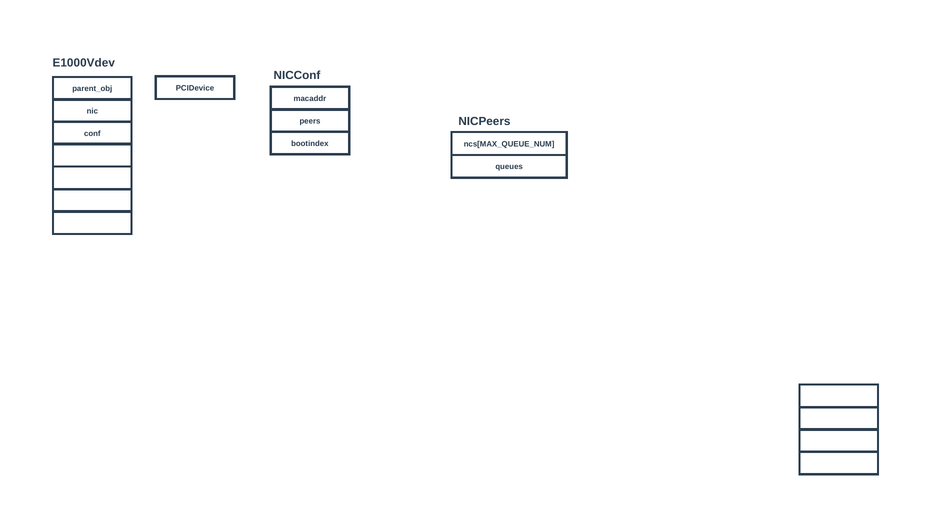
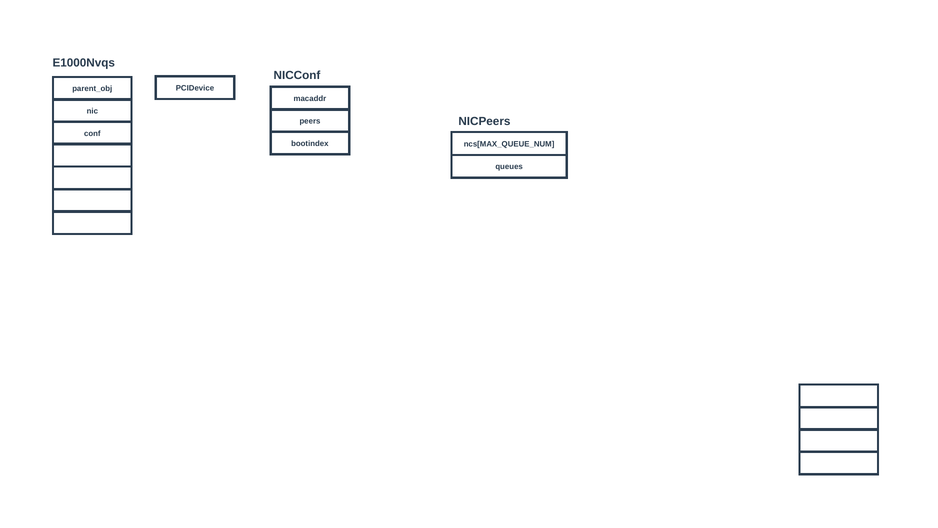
E1000Vdev: E1000Vdev -> E1000Nvqs (84, 63)
